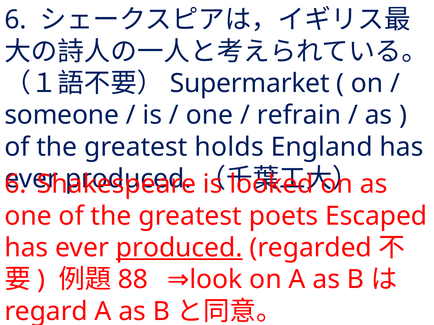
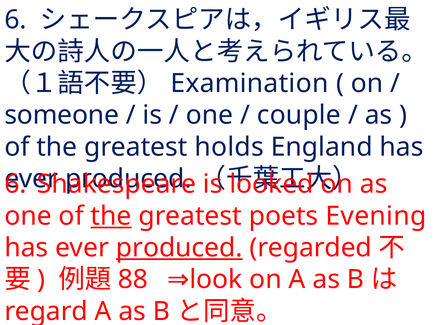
Supermarket: Supermarket -> Examination (249, 84)
refrain: refrain -> couple (299, 115)
the underline: none -> present (111, 216)
Escaped: Escaped -> Evening (376, 216)
